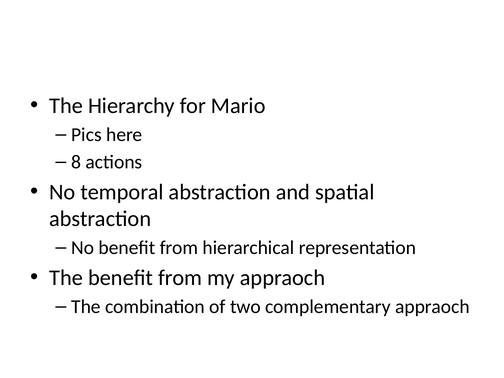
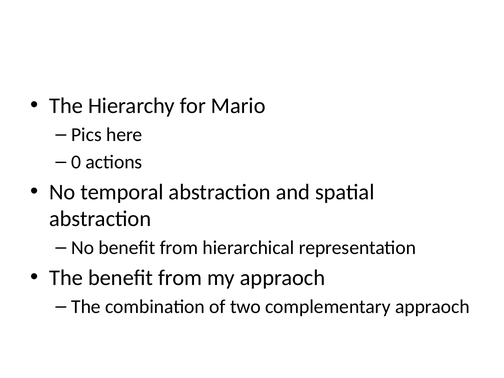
8: 8 -> 0 (76, 162)
